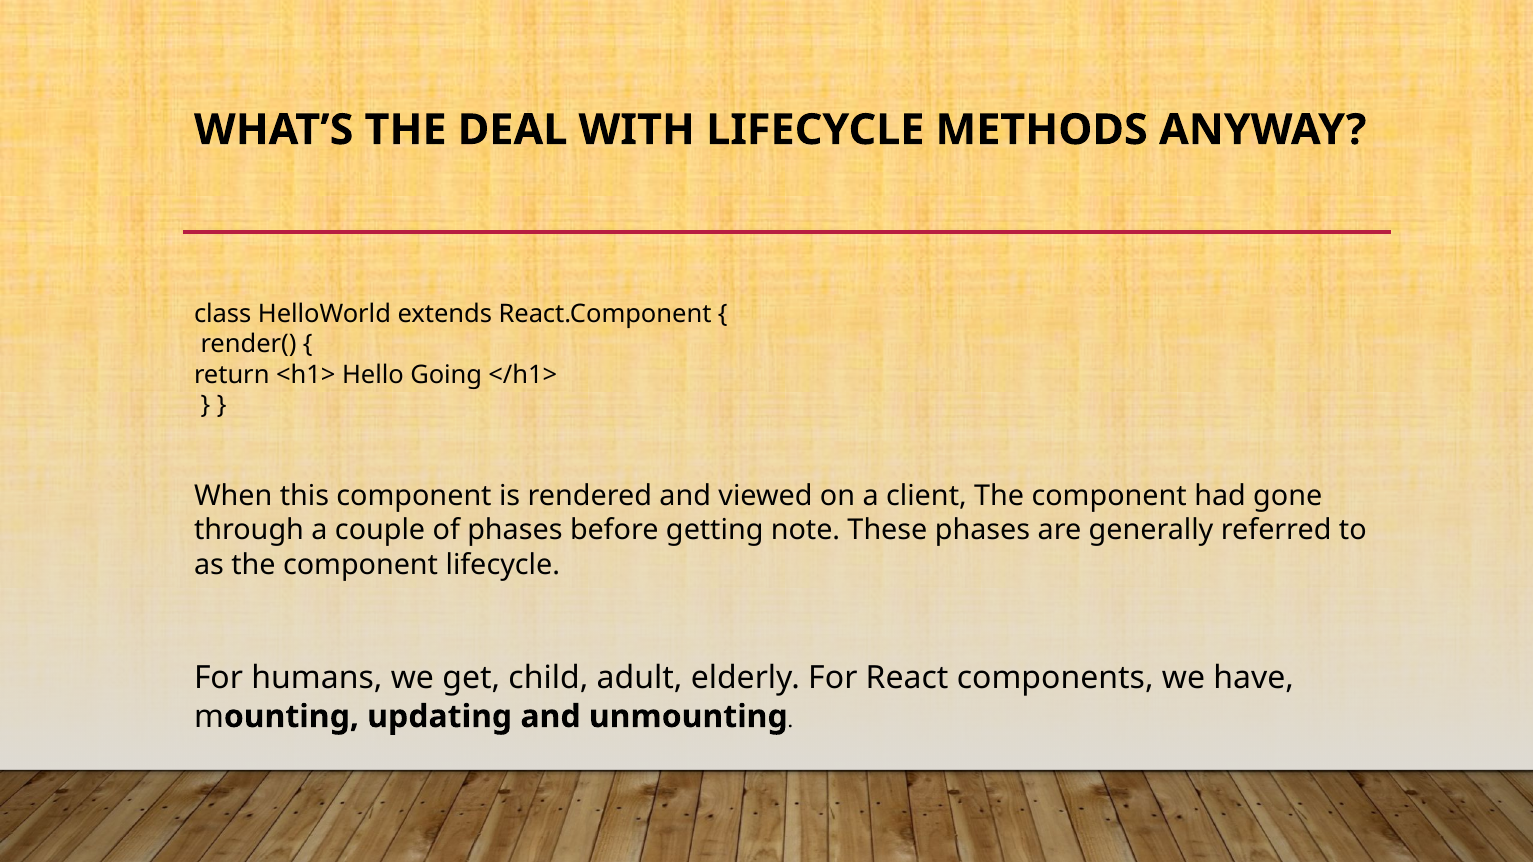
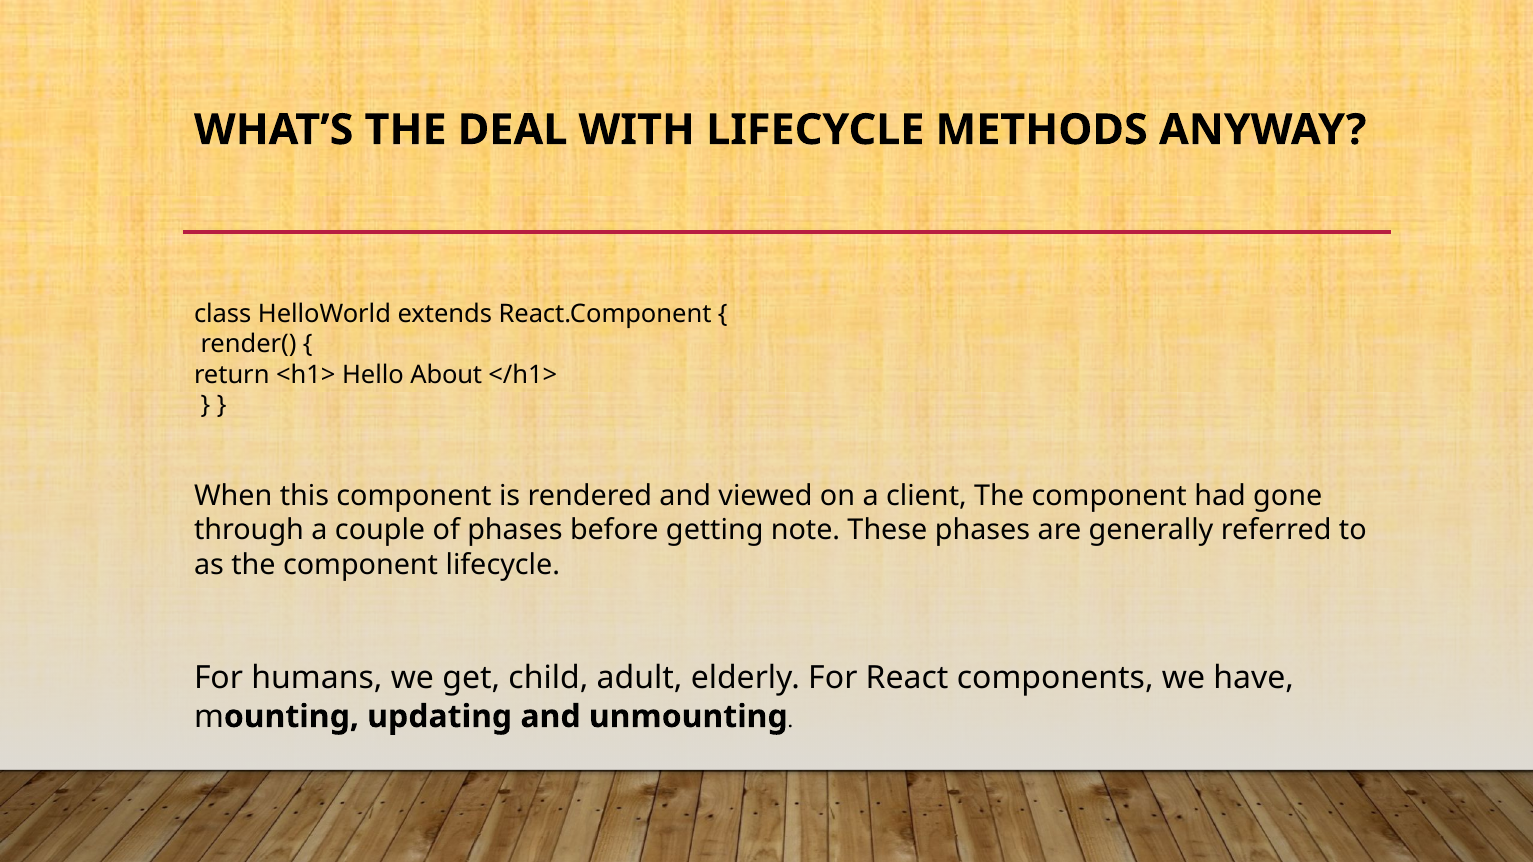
Going: Going -> About (446, 375)
